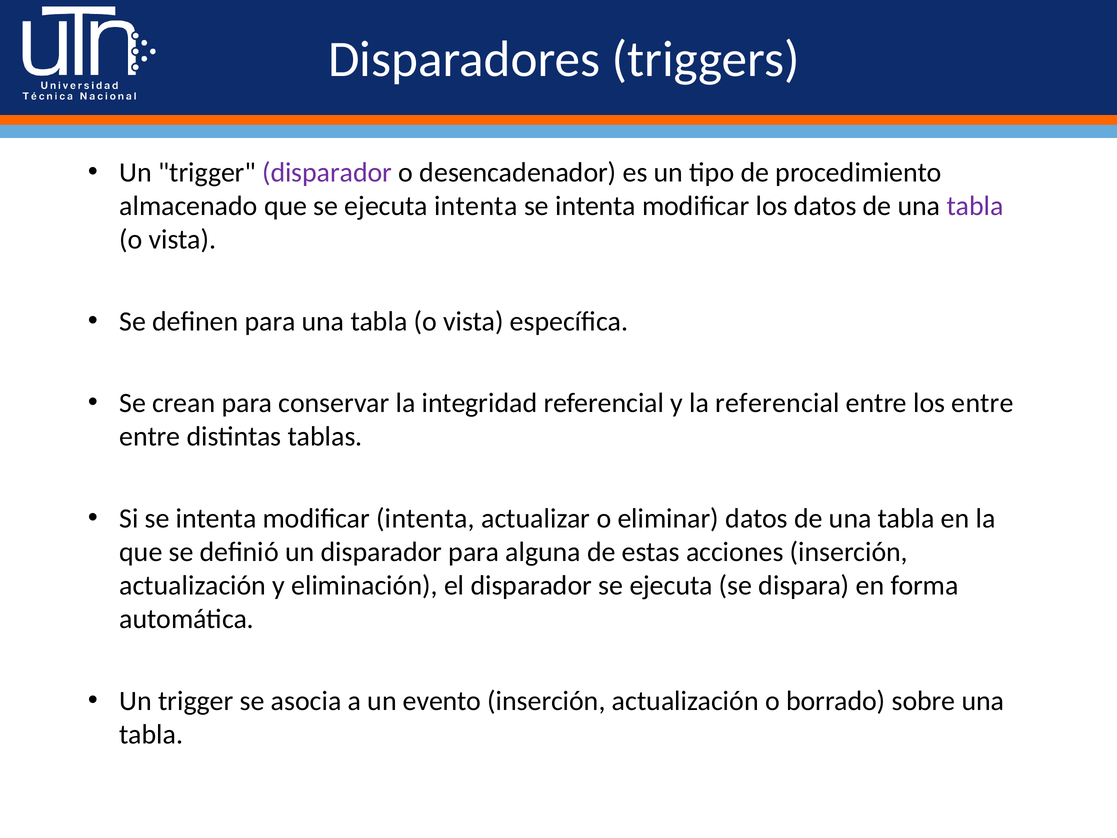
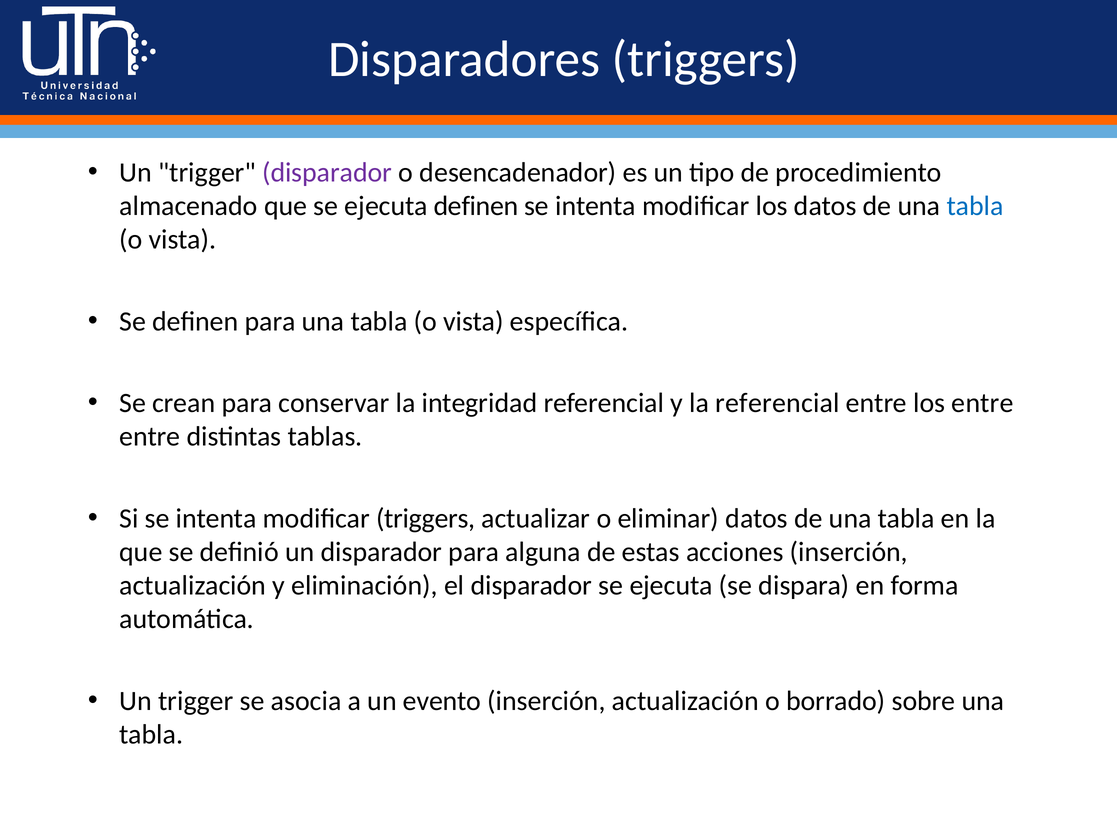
ejecuta intenta: intenta -> definen (476, 206)
tabla colour: purple -> blue (975, 206)
modificar intenta: intenta -> triggers (426, 519)
